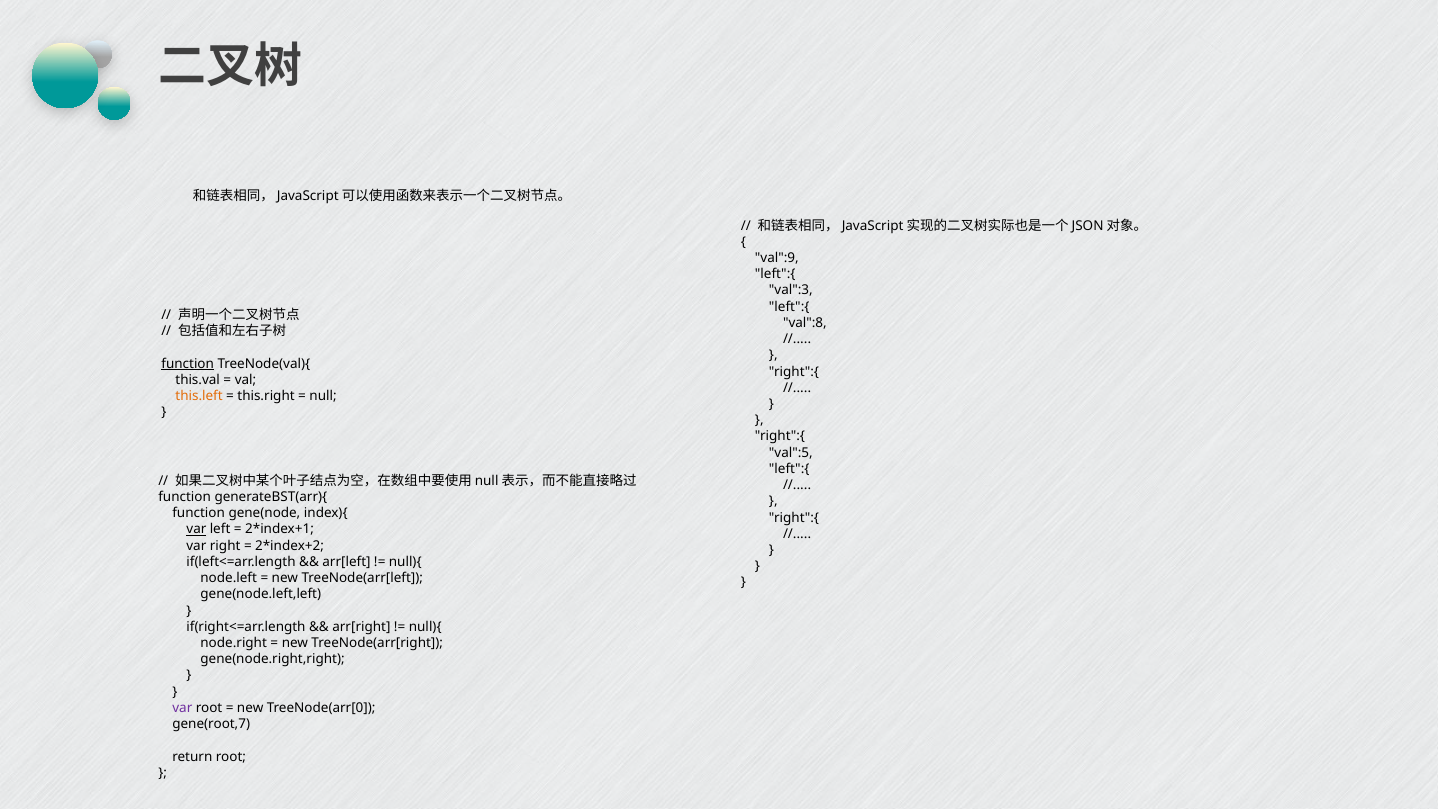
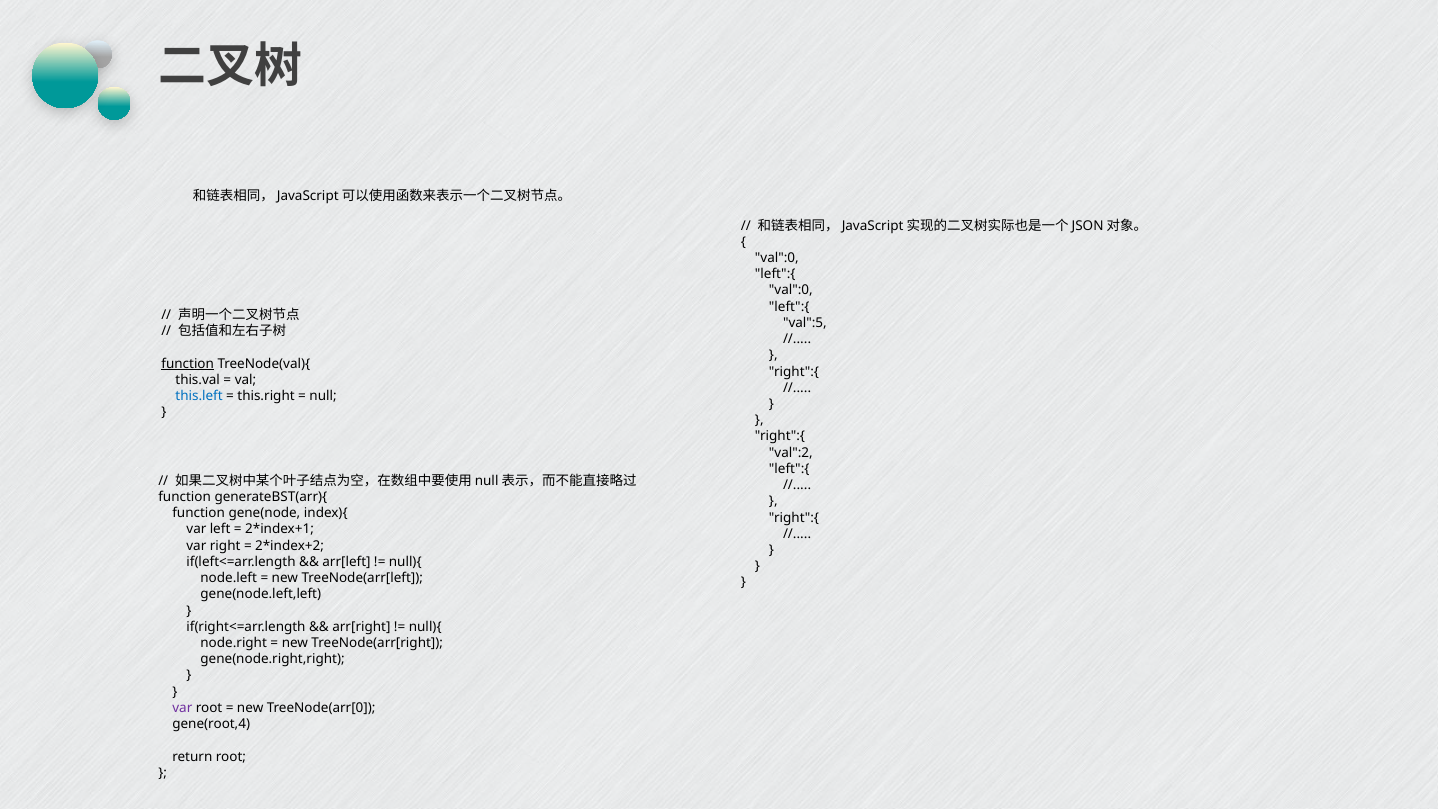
val":9: val":9 -> val":0 (777, 258)
val":3: val":3 -> val":0 (791, 290)
val":8: val":8 -> val":5 (805, 323)
this.left colour: orange -> blue (199, 396)
val":5: val":5 -> val":2 (791, 453)
var underline: present -> none (196, 529)
gene(root,7: gene(root,7 -> gene(root,4 (211, 724)
